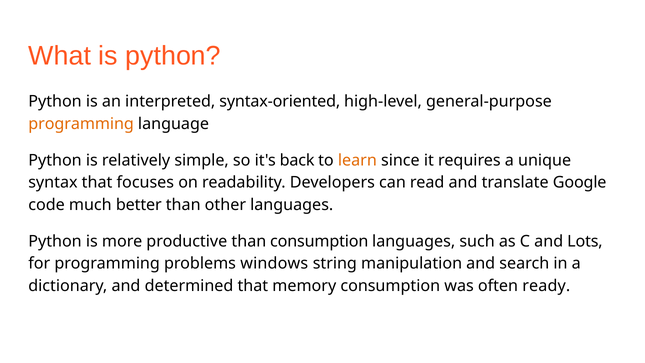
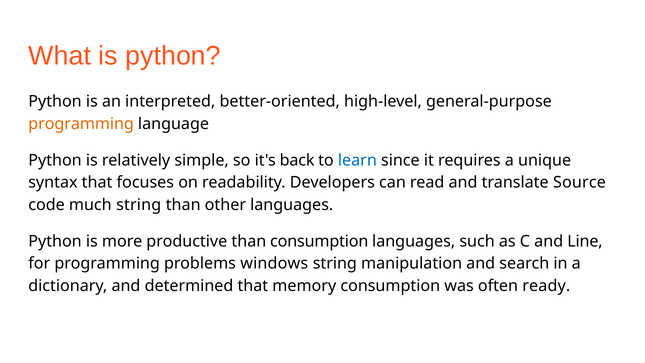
syntax-oriented: syntax-oriented -> better-oriented (280, 101)
learn colour: orange -> blue (357, 160)
Google: Google -> Source (580, 182)
much better: better -> string (139, 205)
Lots: Lots -> Line (585, 241)
